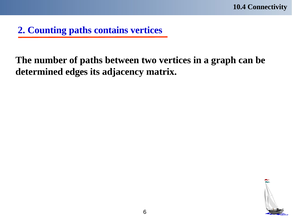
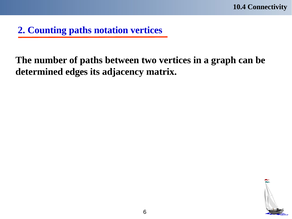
contains: contains -> notation (111, 30)
